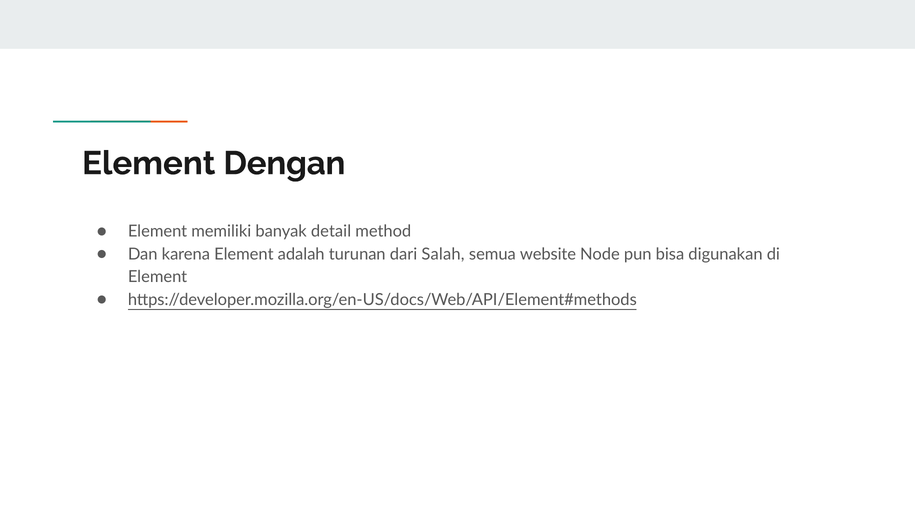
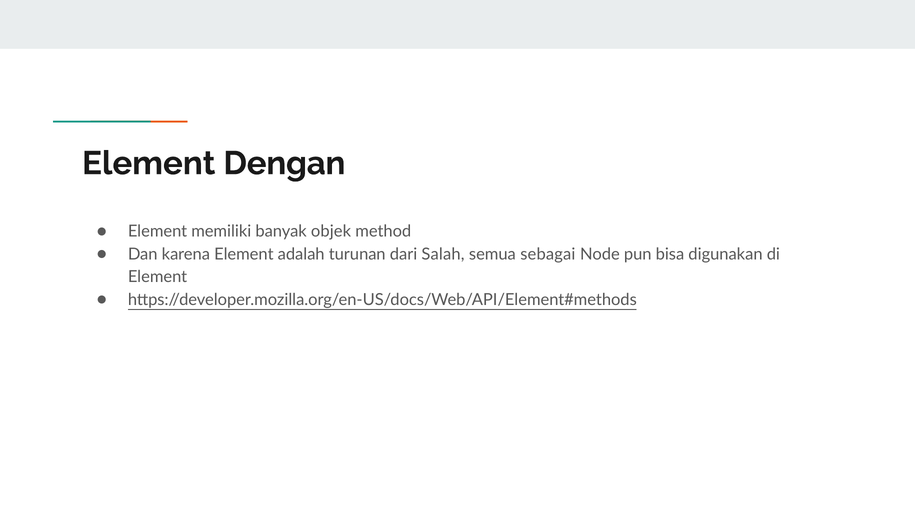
detail: detail -> objek (331, 231)
website: website -> sebagai (548, 254)
